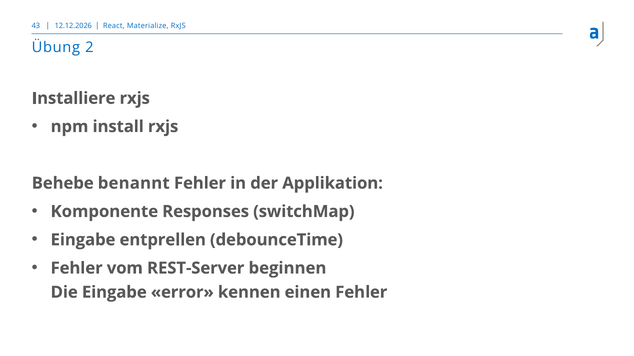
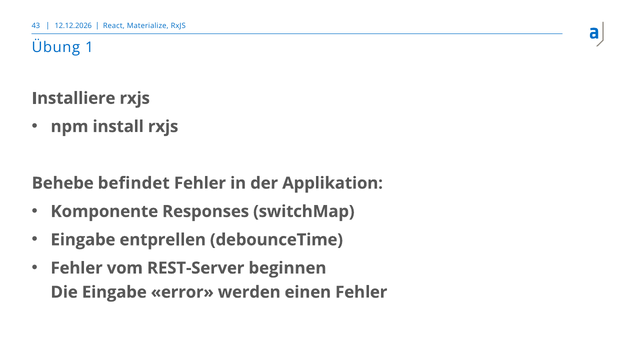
2: 2 -> 1 (89, 47)
benannt: benannt -> befindet (134, 183)
kennen: kennen -> werden (249, 293)
